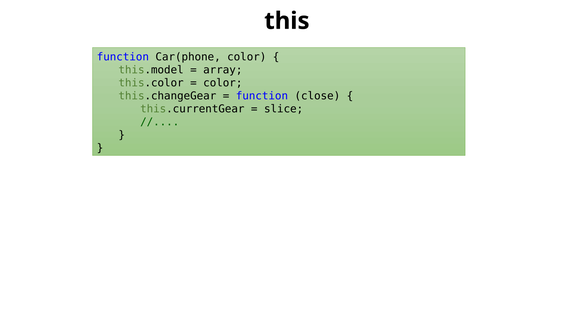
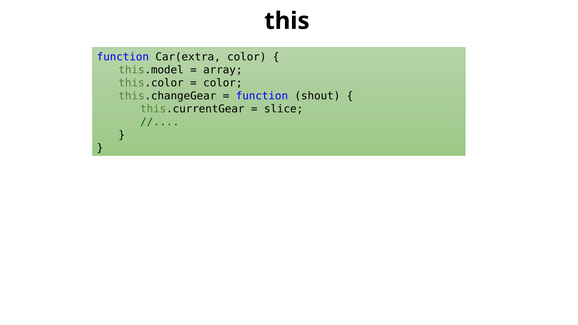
Car(phone: Car(phone -> Car(extra (188, 57)
close: close -> shout (317, 96)
